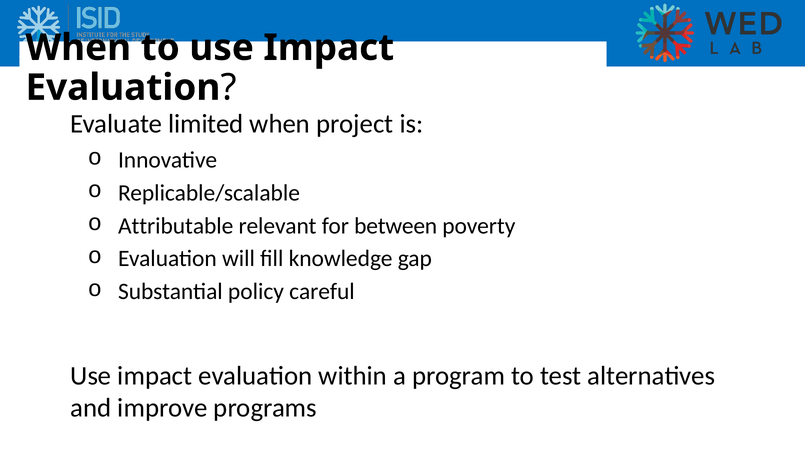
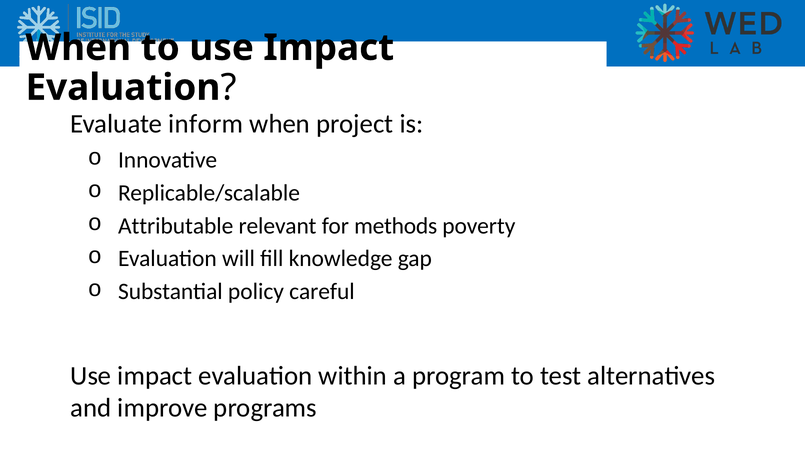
limited: limited -> inform (206, 124)
between: between -> methods (396, 226)
